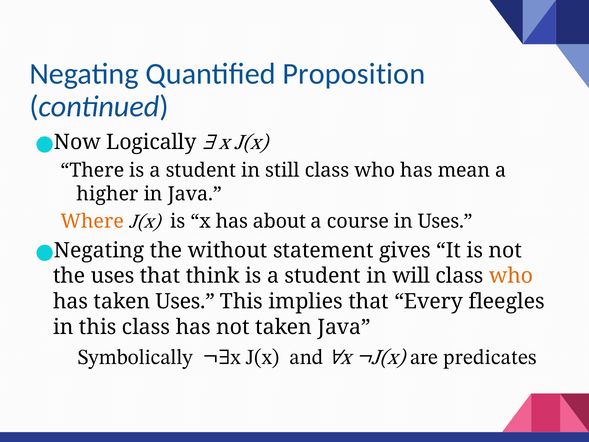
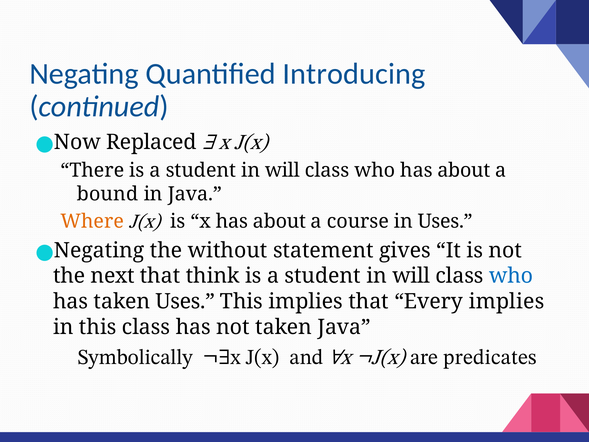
Proposition: Proposition -> Introducing (354, 74)
Logically: Logically -> Replaced (151, 142)
still: still -> will (283, 170)
who has mean: mean -> about (464, 170)
higher: higher -> bound (107, 194)
the uses: uses -> next (113, 276)
who colour: orange -> blue (511, 276)
Every fleegles: fleegles -> implies (506, 301)
